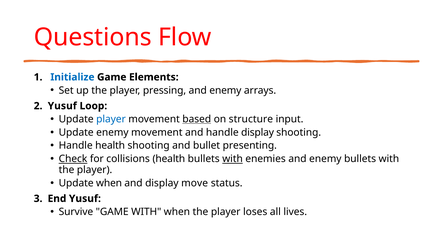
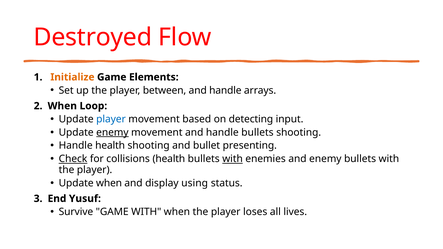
Questions: Questions -> Destroyed (93, 37)
Initialize colour: blue -> orange (72, 77)
pressing: pressing -> between (165, 90)
enemy: enemy -> handle (225, 90)
Yusuf: Yusuf -> When (62, 106)
based underline: present -> none (197, 119)
structure: structure -> detecting (251, 119)
enemy underline: none -> present (112, 132)
handle display: display -> bullets (257, 132)
move: move -> using (195, 183)
